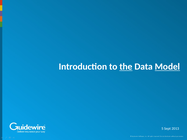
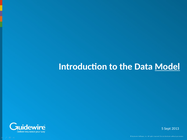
the underline: present -> none (126, 67)
